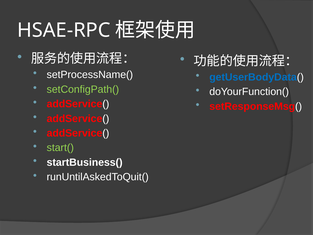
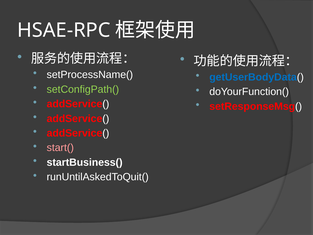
start( colour: light green -> pink (60, 148)
